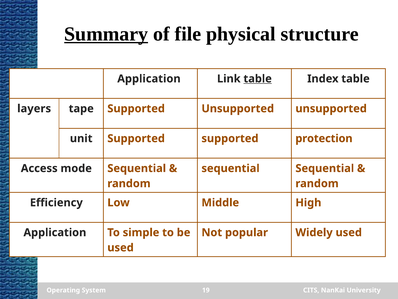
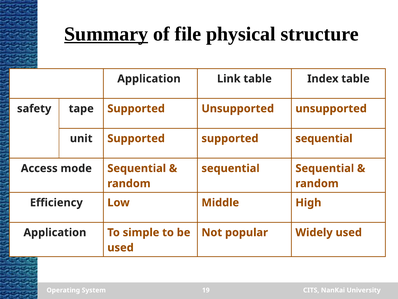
table underline: present -> none (258, 79)
layers: layers -> safety (34, 108)
supported protection: protection -> sequential (324, 138)
